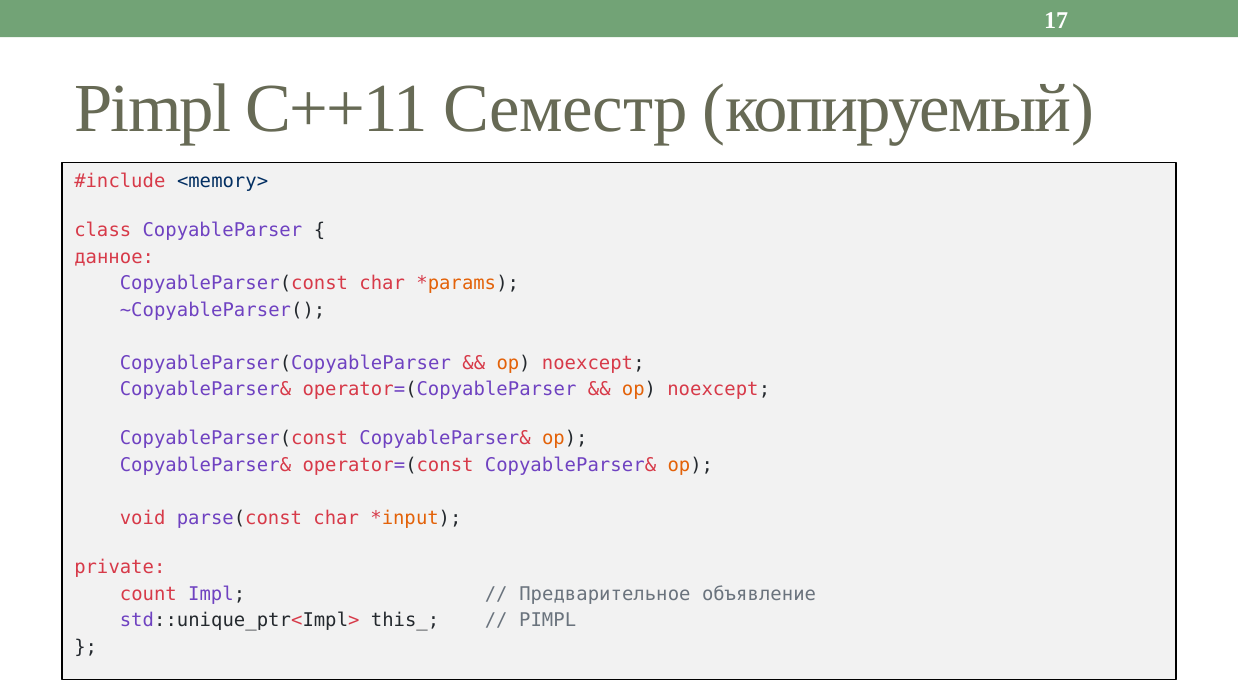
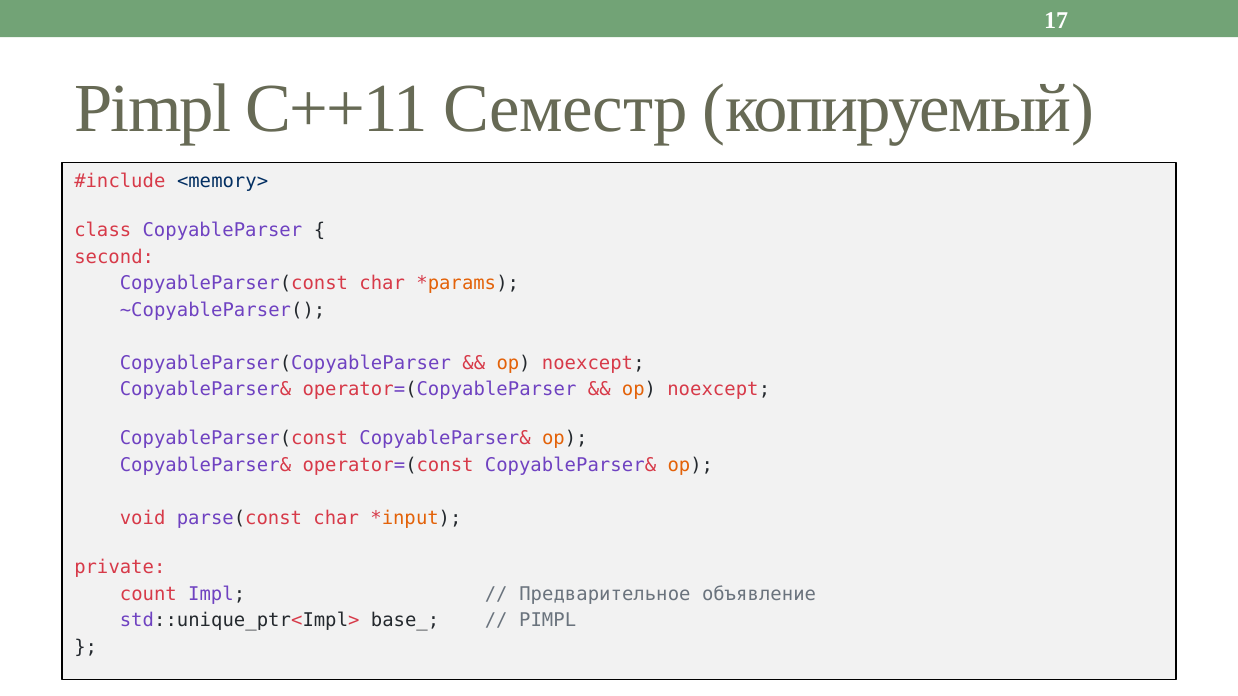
данное: данное -> second (114, 257)
this_: this_ -> base_ (405, 621)
